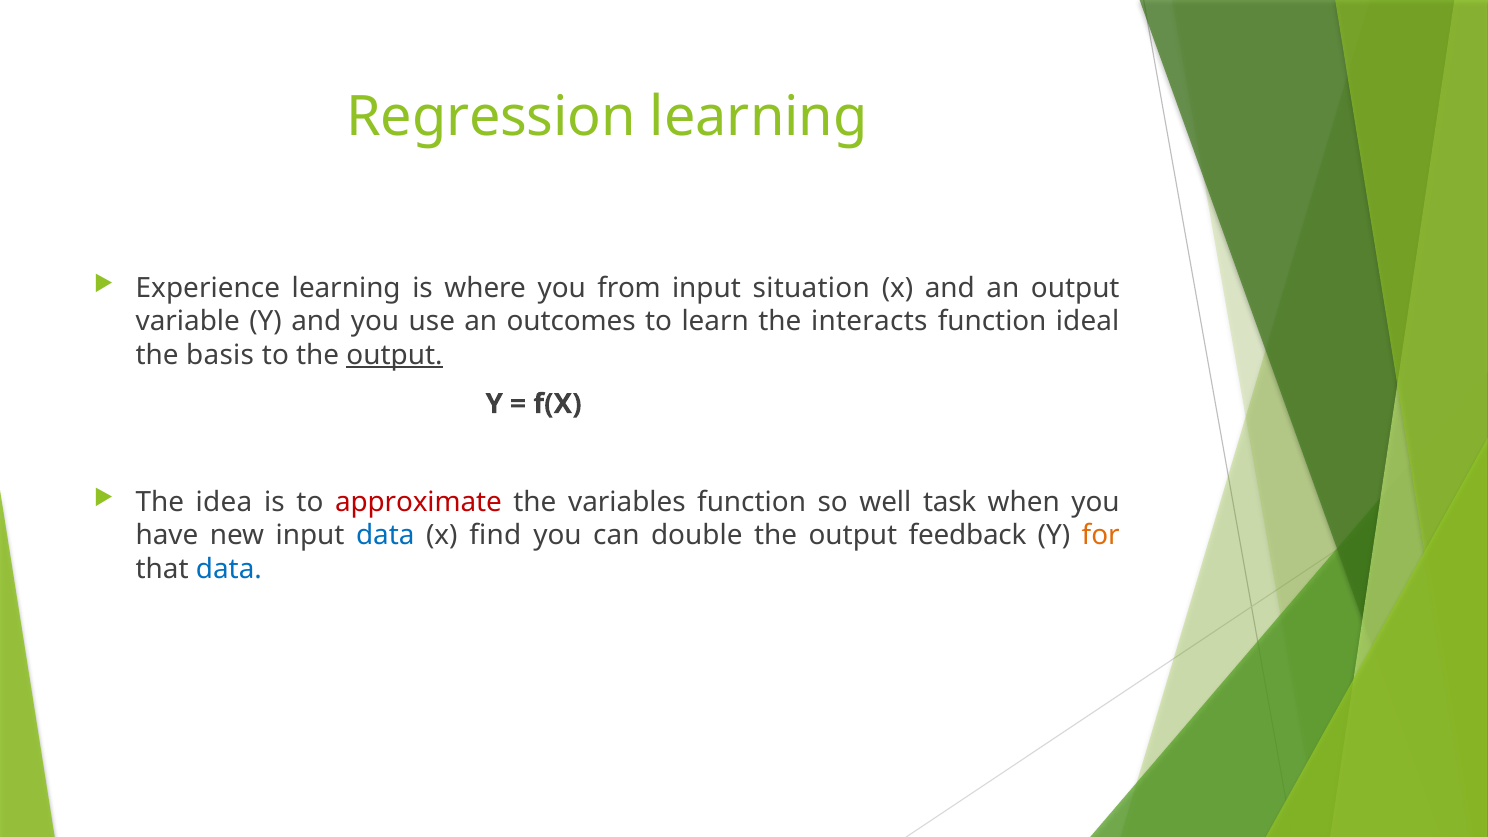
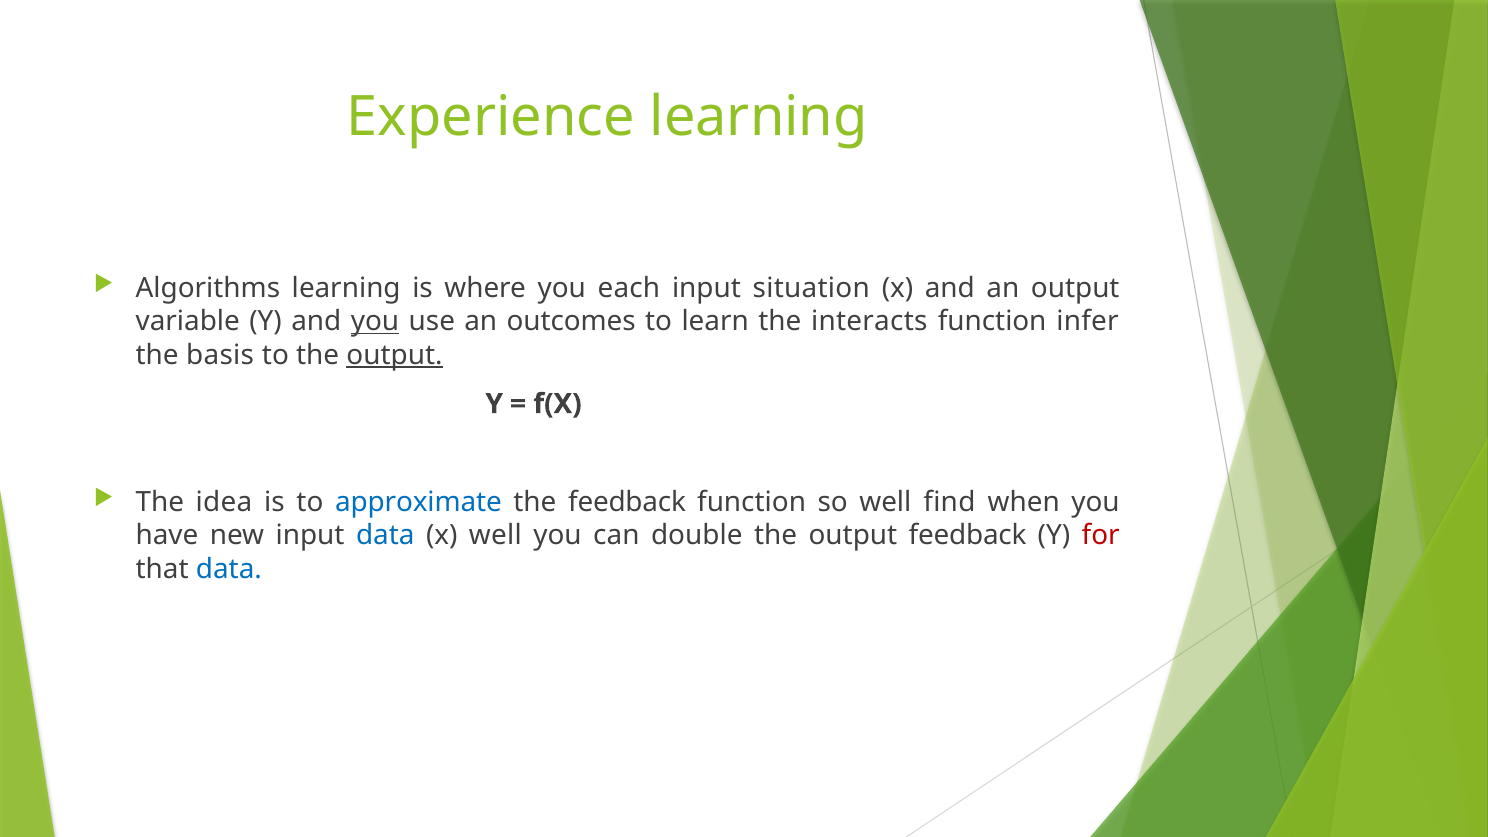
Regression: Regression -> Experience (491, 117)
Experience: Experience -> Algorithms (208, 288)
from: from -> each (629, 288)
you underline: none -> present (375, 321)
ideal: ideal -> infer (1088, 321)
approximate colour: red -> blue (418, 502)
the variables: variables -> feedback (627, 502)
task: task -> find (949, 502)
x find: find -> well (495, 535)
for colour: orange -> red (1101, 535)
